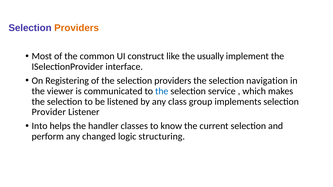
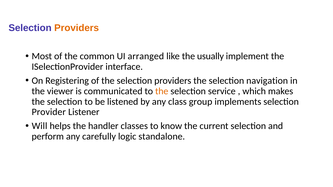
construct: construct -> arranged (146, 56)
the colour: blue -> orange (162, 91)
Into: Into -> Will (39, 126)
changed: changed -> carefully (99, 137)
structuring: structuring -> standalone (162, 137)
